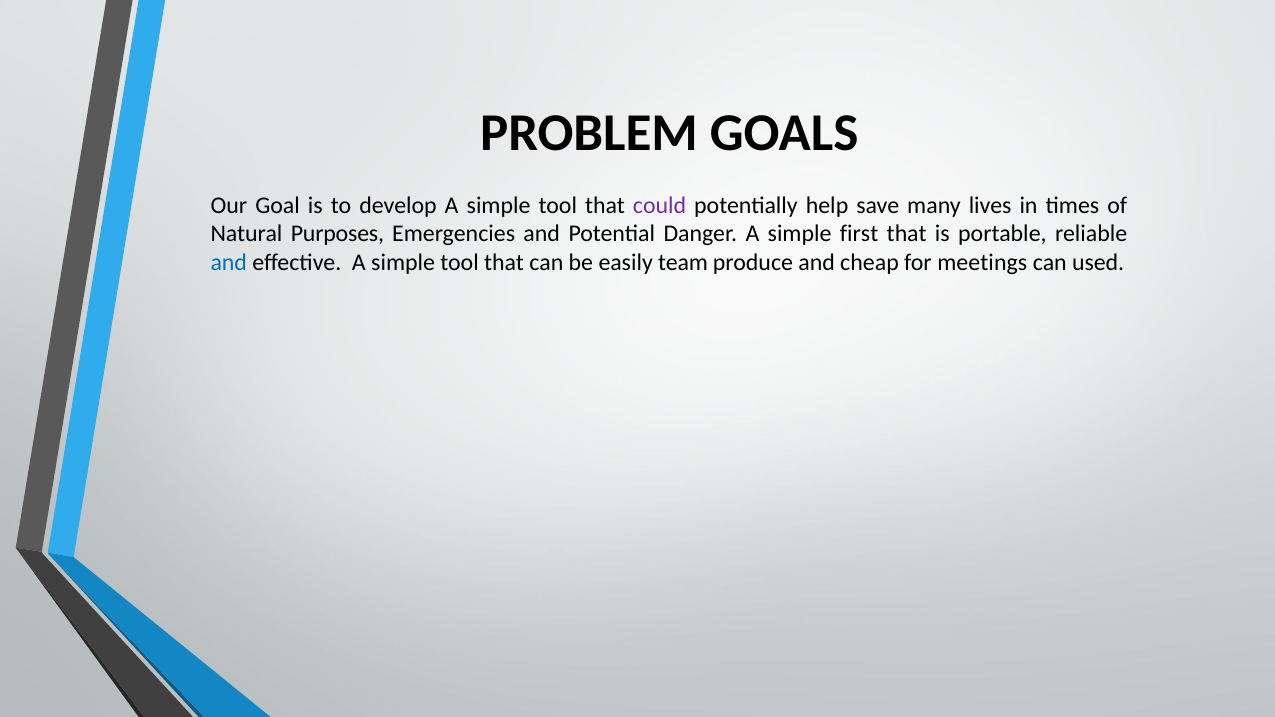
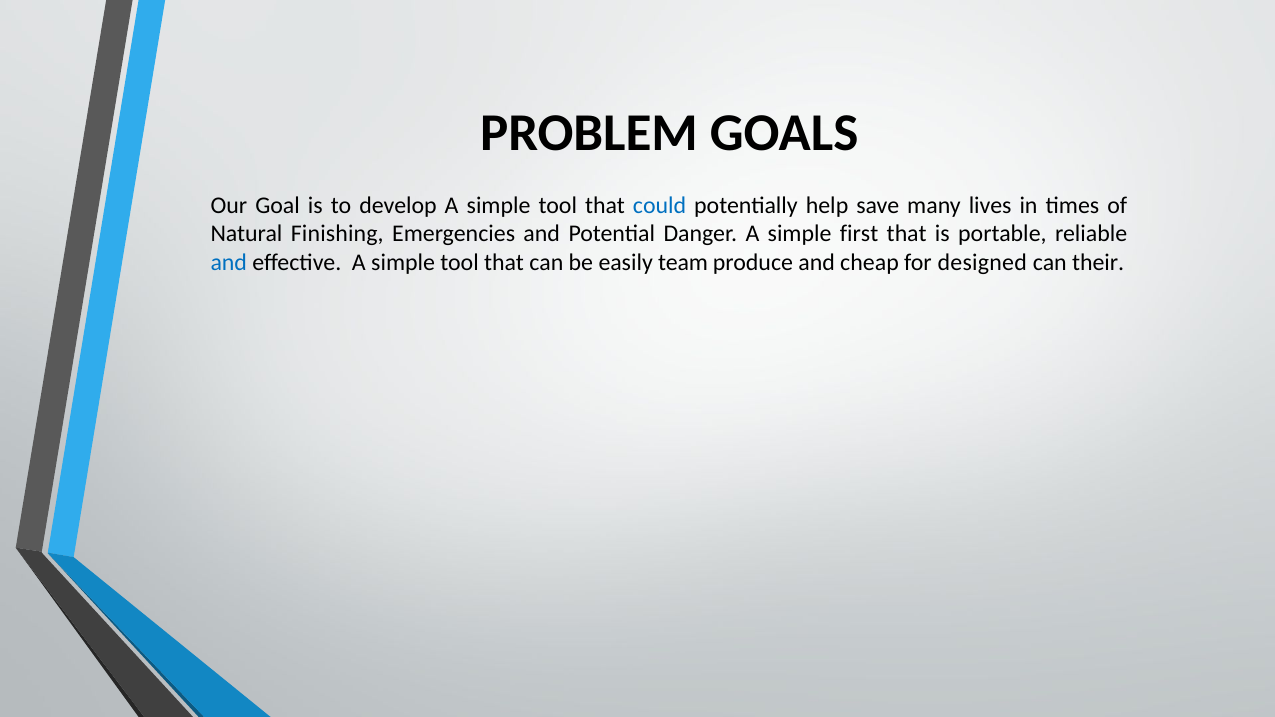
could colour: purple -> blue (660, 205)
Purposes: Purposes -> Finishing (337, 234)
meetings: meetings -> designed (982, 263)
used: used -> their (1098, 263)
